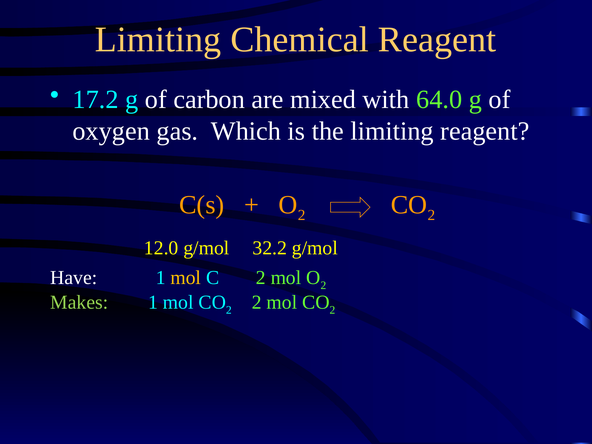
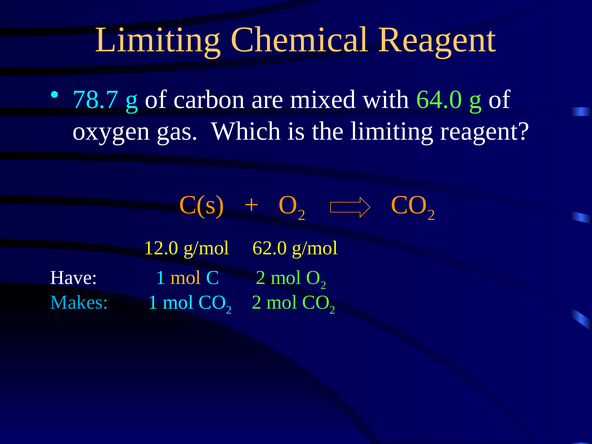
17.2: 17.2 -> 78.7 (96, 100)
32.2: 32.2 -> 62.0 (270, 248)
Makes colour: light green -> light blue (79, 302)
